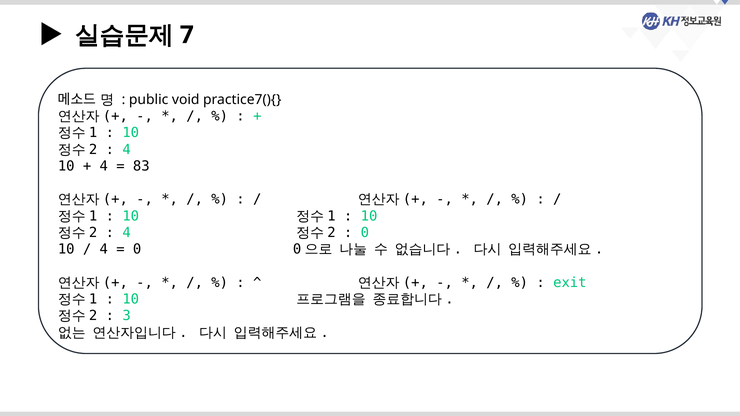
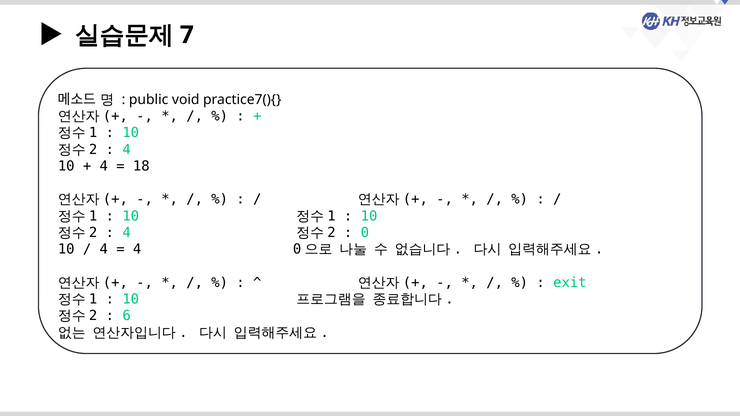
83: 83 -> 18 (141, 166)
0: 0 -> 4 (137, 249)
3: 3 -> 6 (127, 316)
